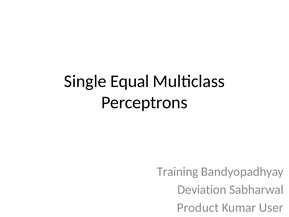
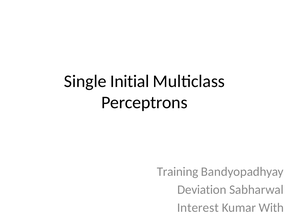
Equal: Equal -> Initial (130, 81)
Product: Product -> Interest (198, 207)
User: User -> With (271, 207)
